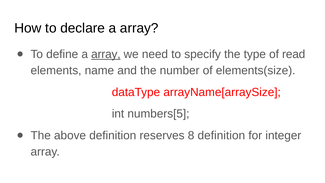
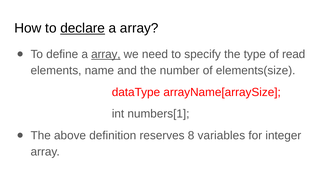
declare underline: none -> present (83, 28)
numbers[5: numbers[5 -> numbers[1 (158, 114)
8 definition: definition -> variables (221, 135)
